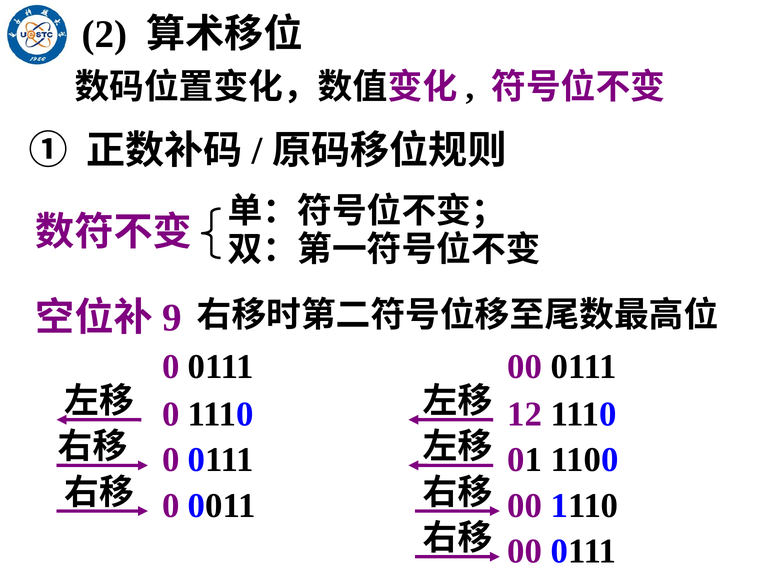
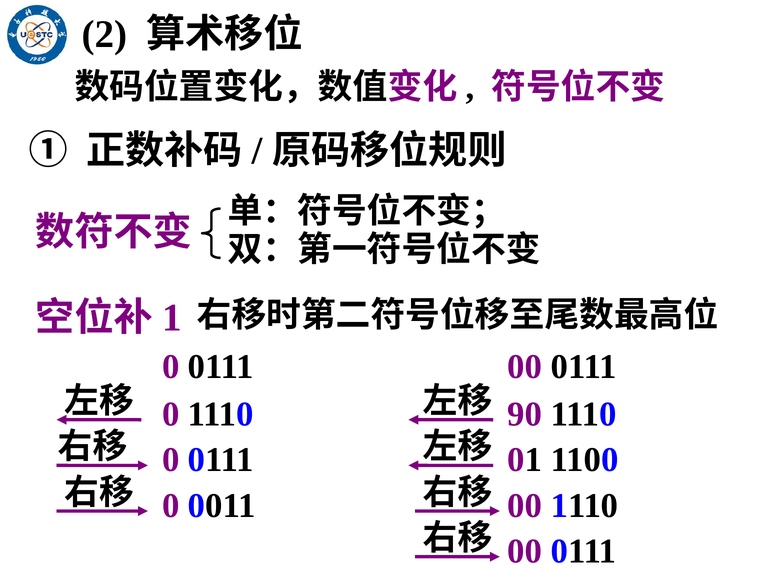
9: 9 -> 1 (172, 318)
12: 12 -> 90 (525, 414)
